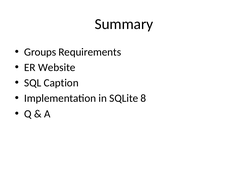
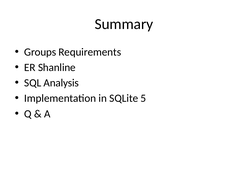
Website: Website -> Shanline (57, 67)
Caption: Caption -> Analysis (61, 83)
8: 8 -> 5 (143, 98)
